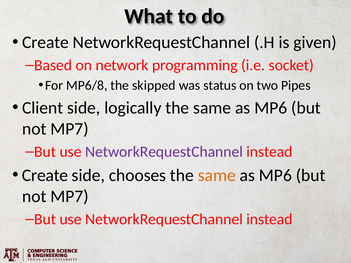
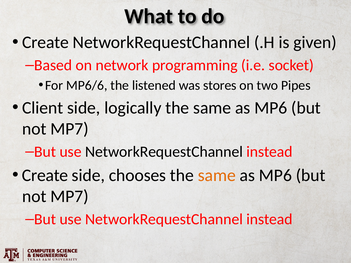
MP6/8: MP6/8 -> MP6/6 (87, 85)
skipped: skipped -> listened (154, 85)
status: status -> stores (220, 85)
NetworkRequestChannel colour: purple -> black (164, 152)
